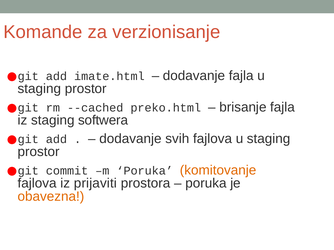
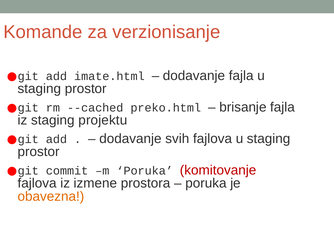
softwera: softwera -> projektu (103, 121)
komitovanje colour: orange -> red (218, 171)
prijaviti: prijaviti -> izmene (95, 184)
